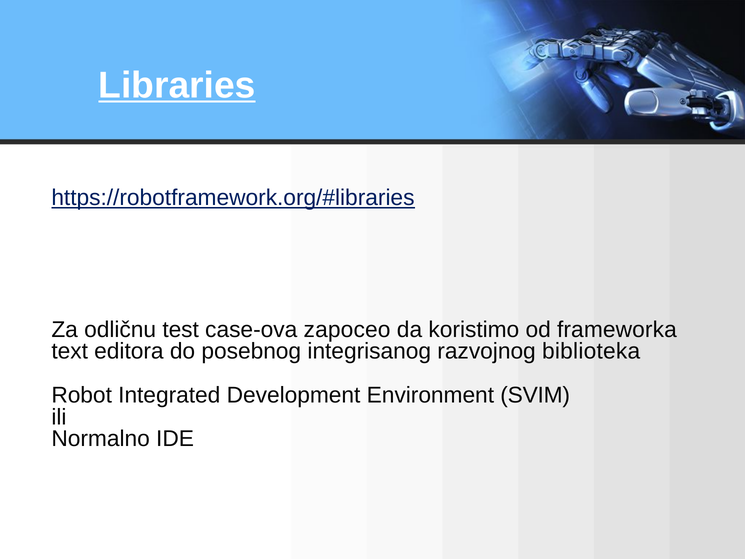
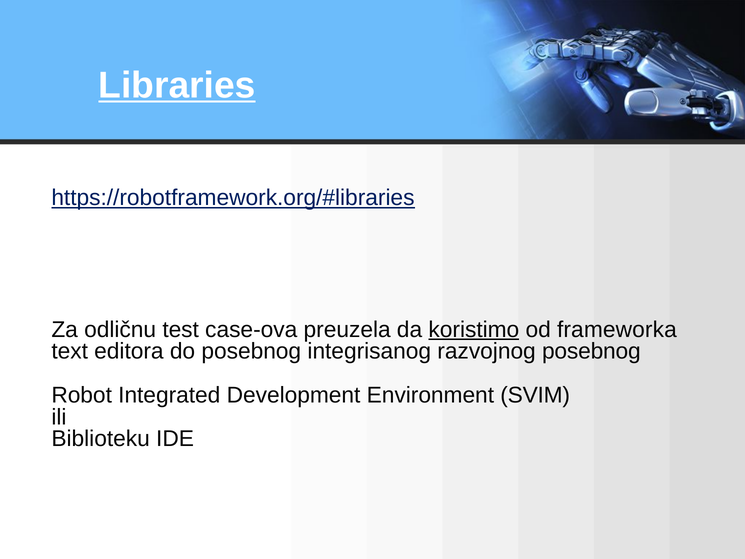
zapoceo: zapoceo -> preuzela (347, 329)
koristimo underline: none -> present (474, 329)
razvojnog biblioteka: biblioteka -> posebnog (591, 351)
Normalno: Normalno -> Biblioteku (101, 439)
